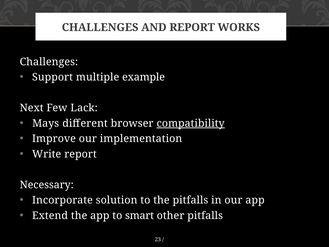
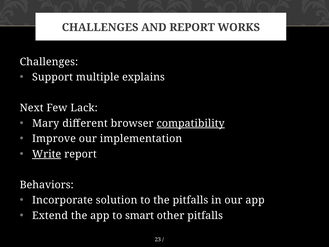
example: example -> explains (143, 77)
Mays: Mays -> Mary (46, 123)
Write underline: none -> present (47, 154)
Necessary: Necessary -> Behaviors (47, 185)
